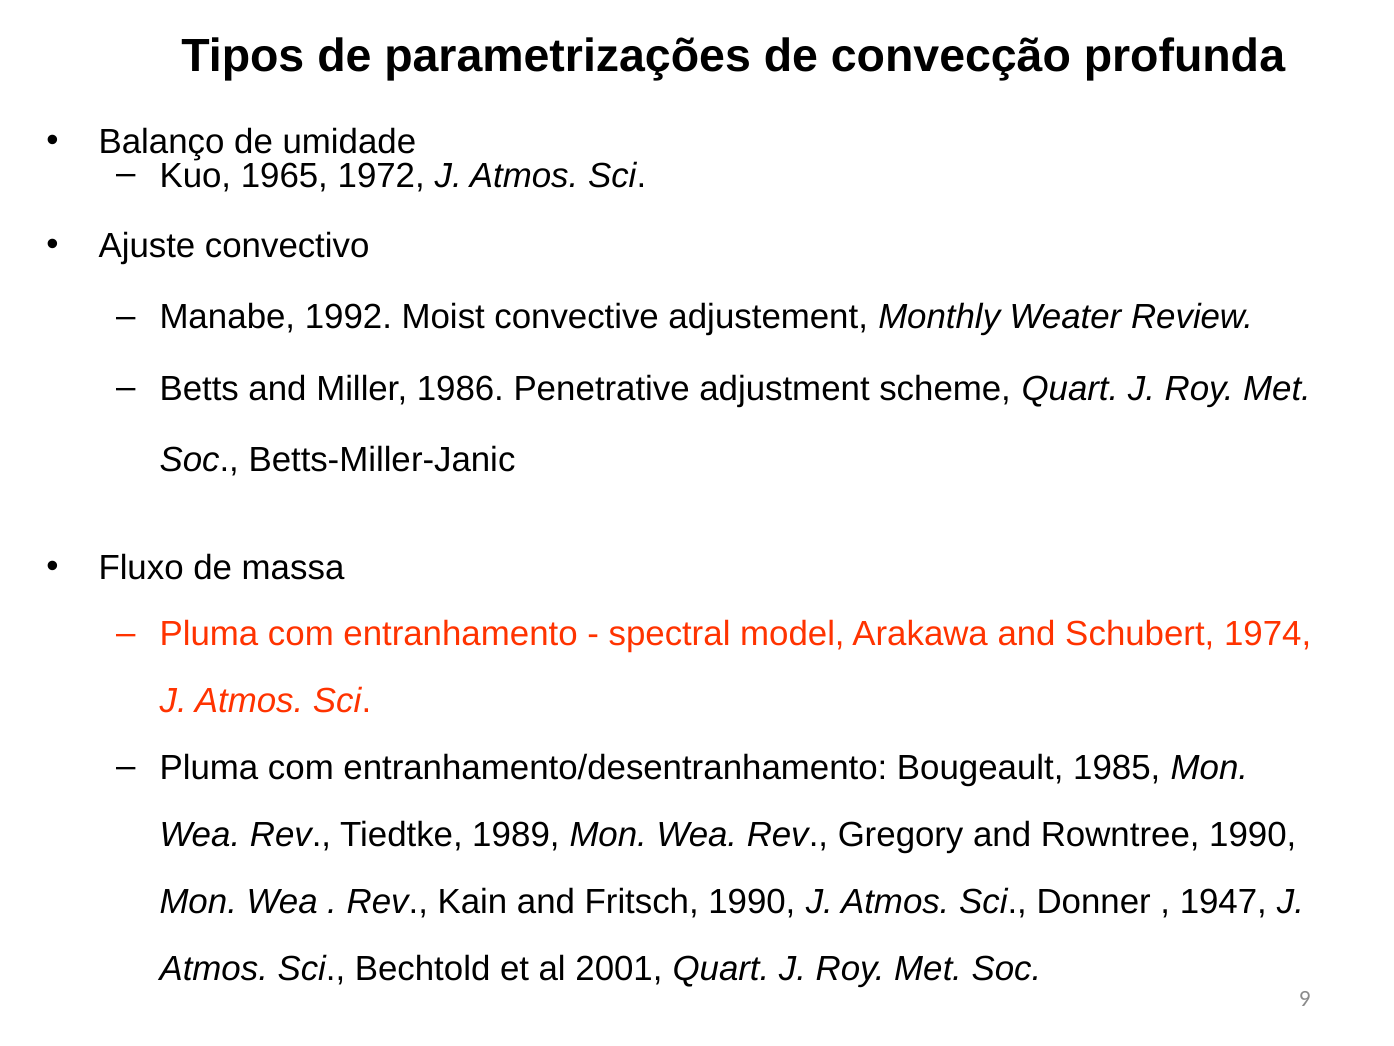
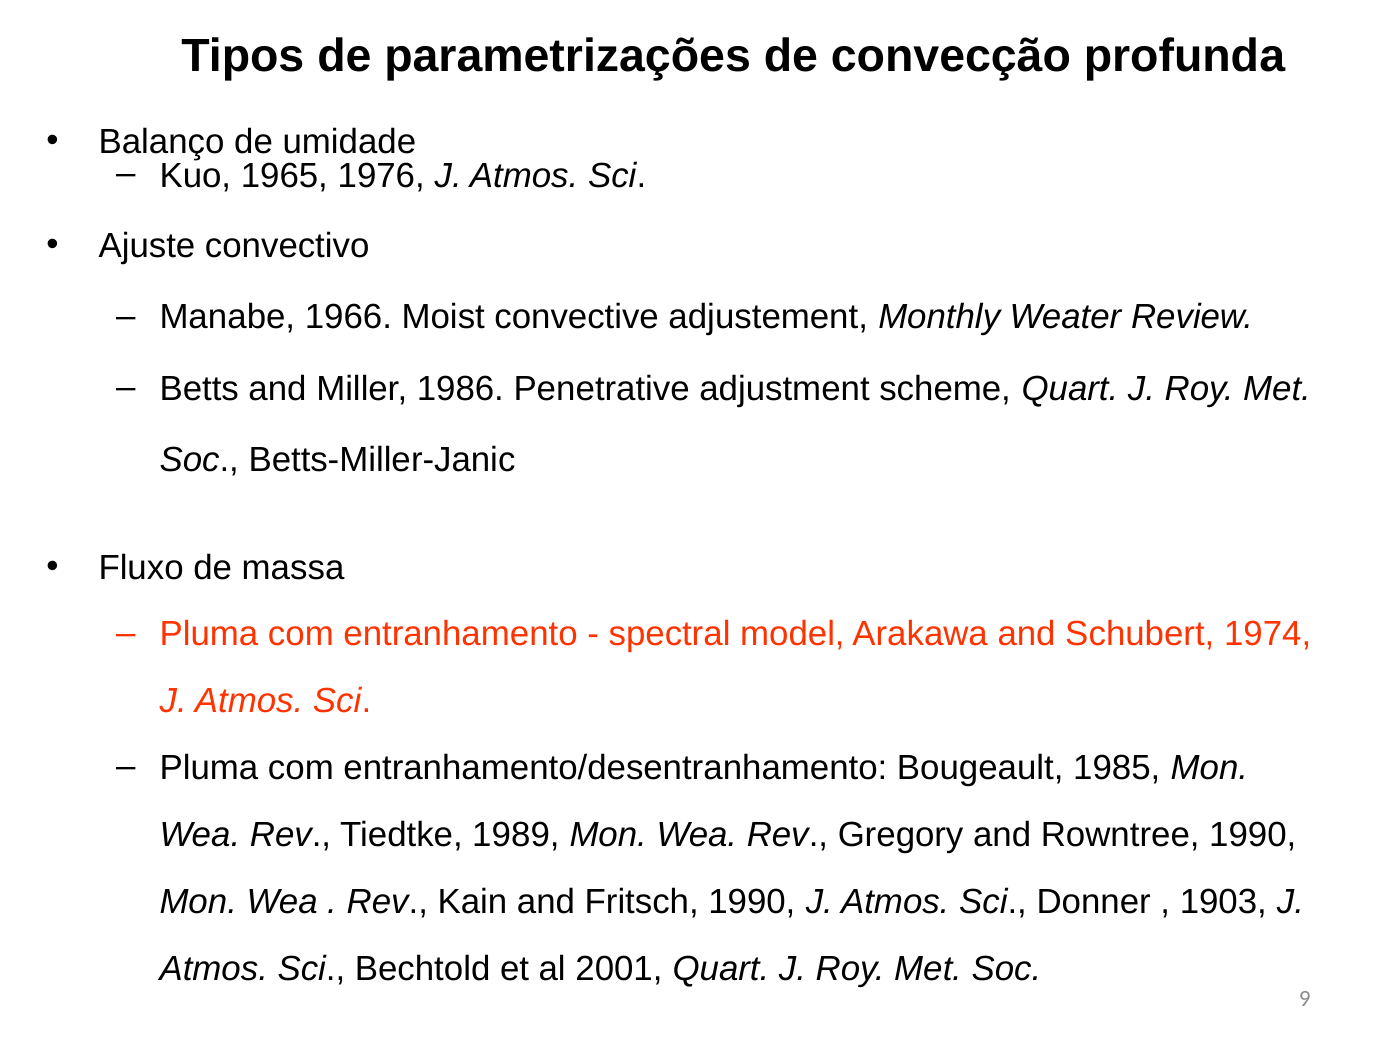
1972: 1972 -> 1976 (381, 175)
1992: 1992 -> 1966 (348, 317)
1947: 1947 -> 1903 (1223, 902)
